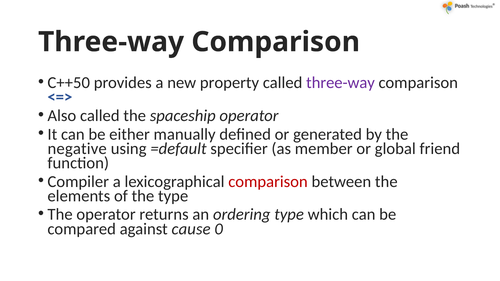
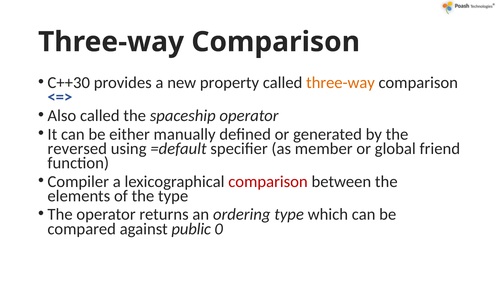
C++50: C++50 -> C++30 (69, 83)
three-way colour: purple -> orange (341, 83)
negative: negative -> reversed (77, 149)
cause: cause -> public (191, 229)
